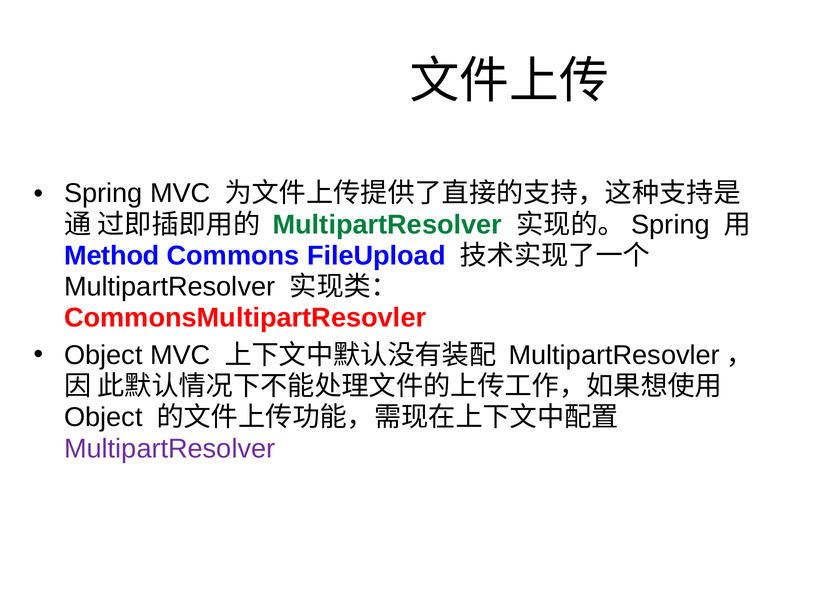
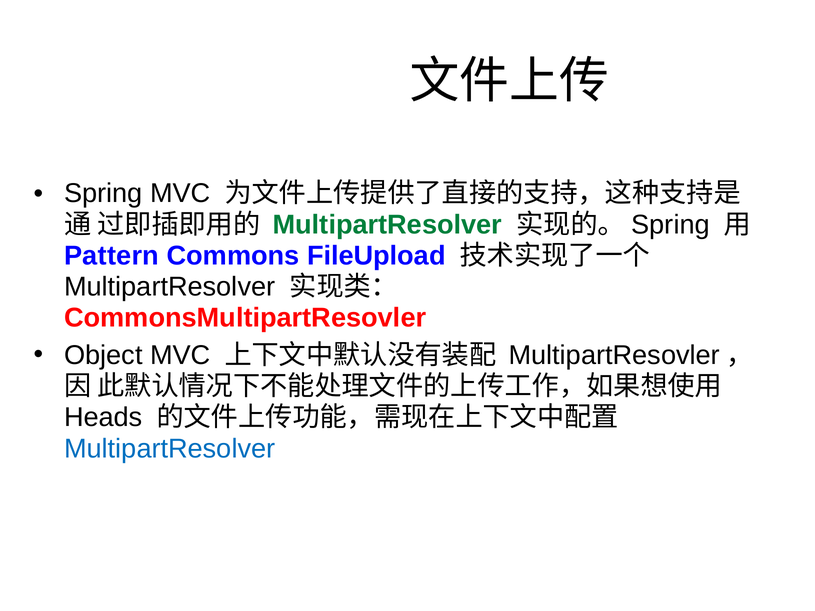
Method: Method -> Pattern (112, 256)
Object: Object -> Heads (103, 418)
MultipartResolver colour: purple -> blue (170, 449)
